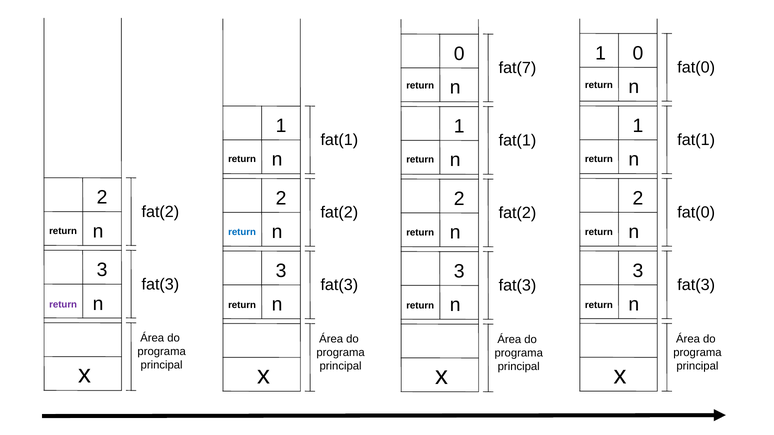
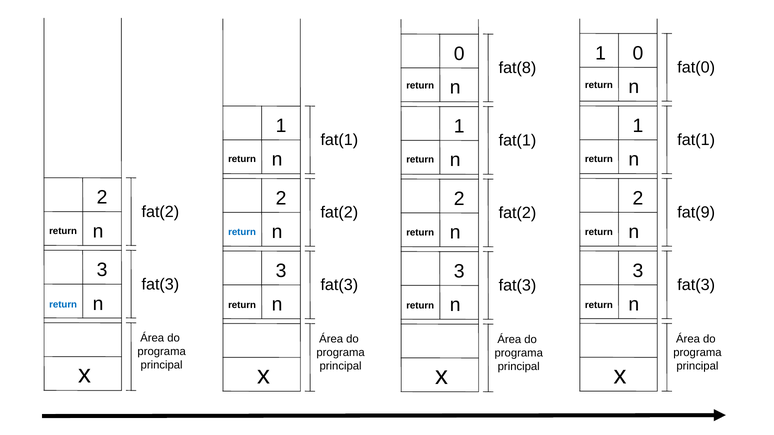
fat(7: fat(7 -> fat(8 (517, 68)
fat(0: fat(0 -> fat(9 (696, 213)
return colour: purple -> blue (63, 305)
